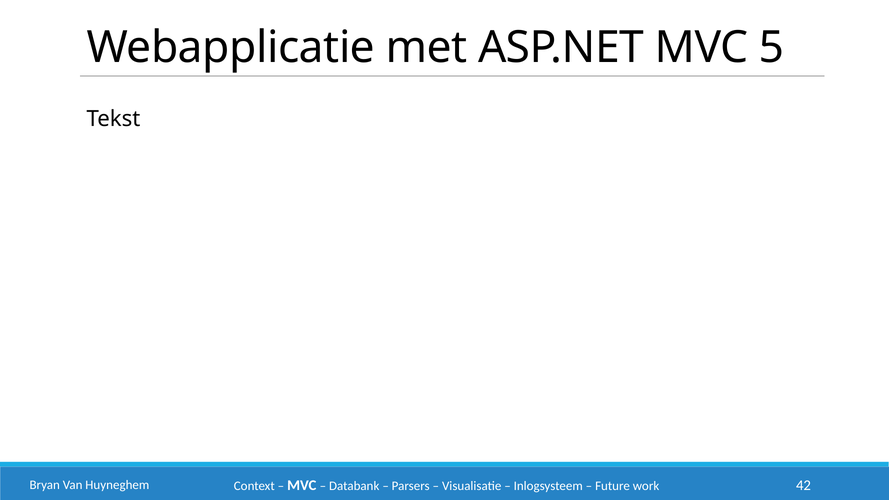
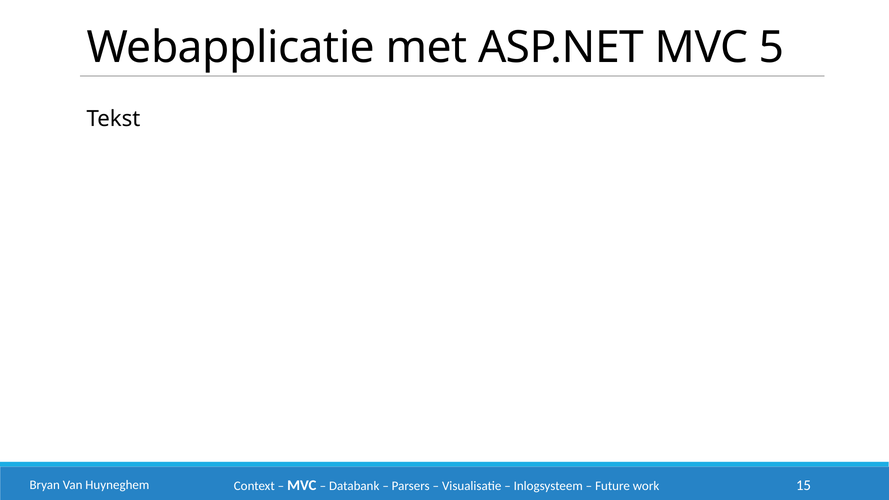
42: 42 -> 15 (804, 485)
